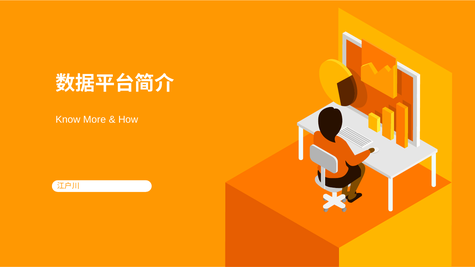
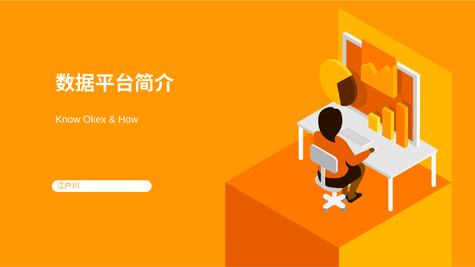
More: More -> Okex (95, 120)
